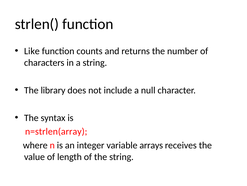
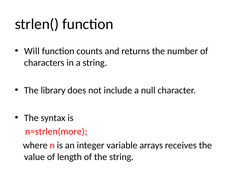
Like: Like -> Will (32, 51)
n=strlen(array: n=strlen(array -> n=strlen(more (56, 131)
